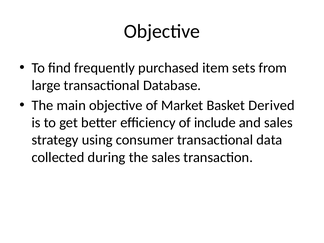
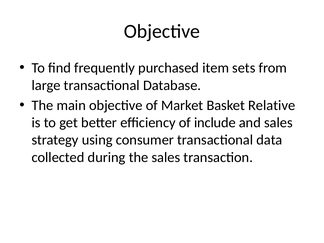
Derived: Derived -> Relative (272, 105)
